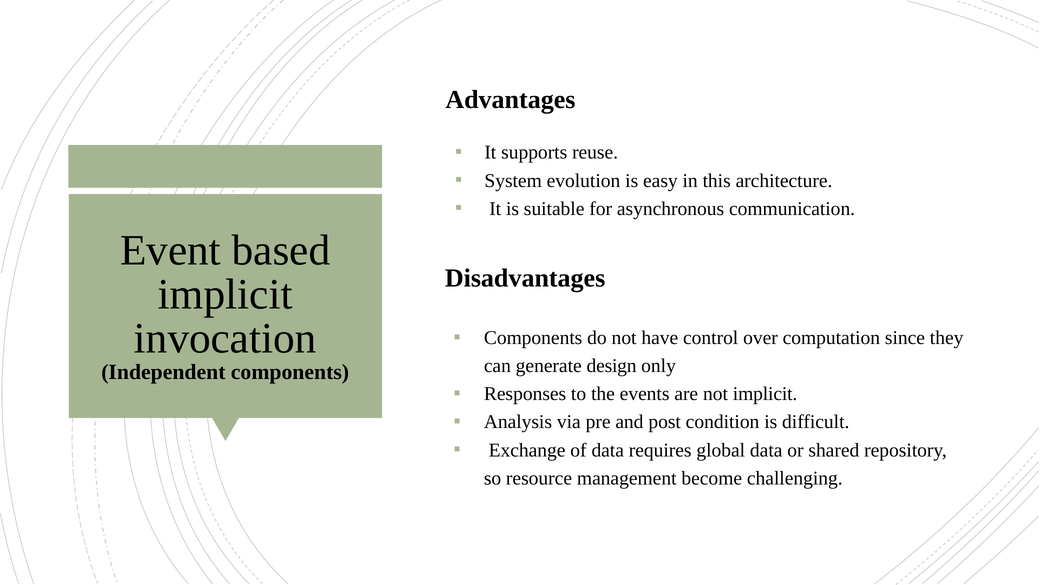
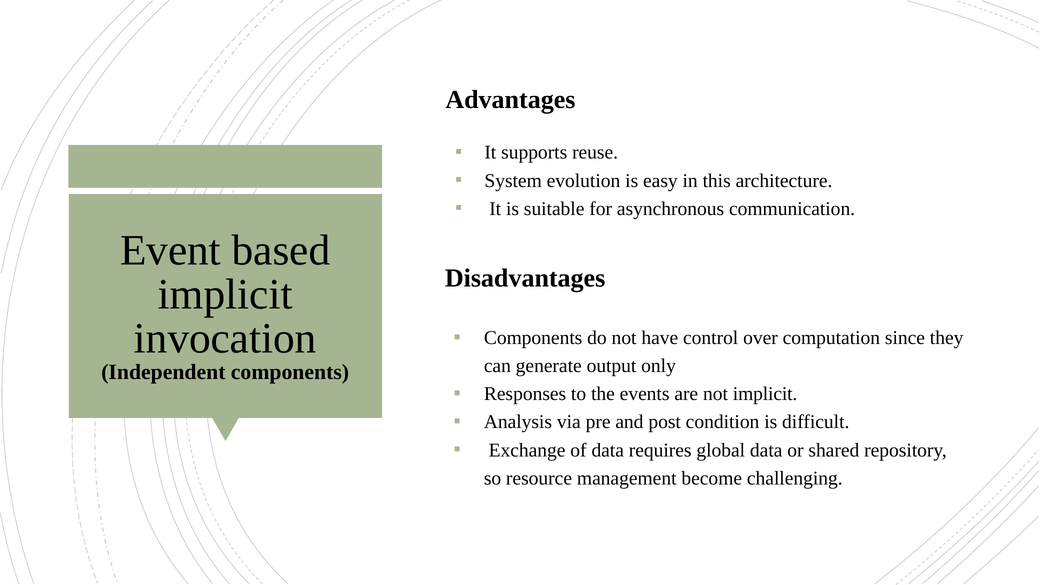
design: design -> output (612, 366)
